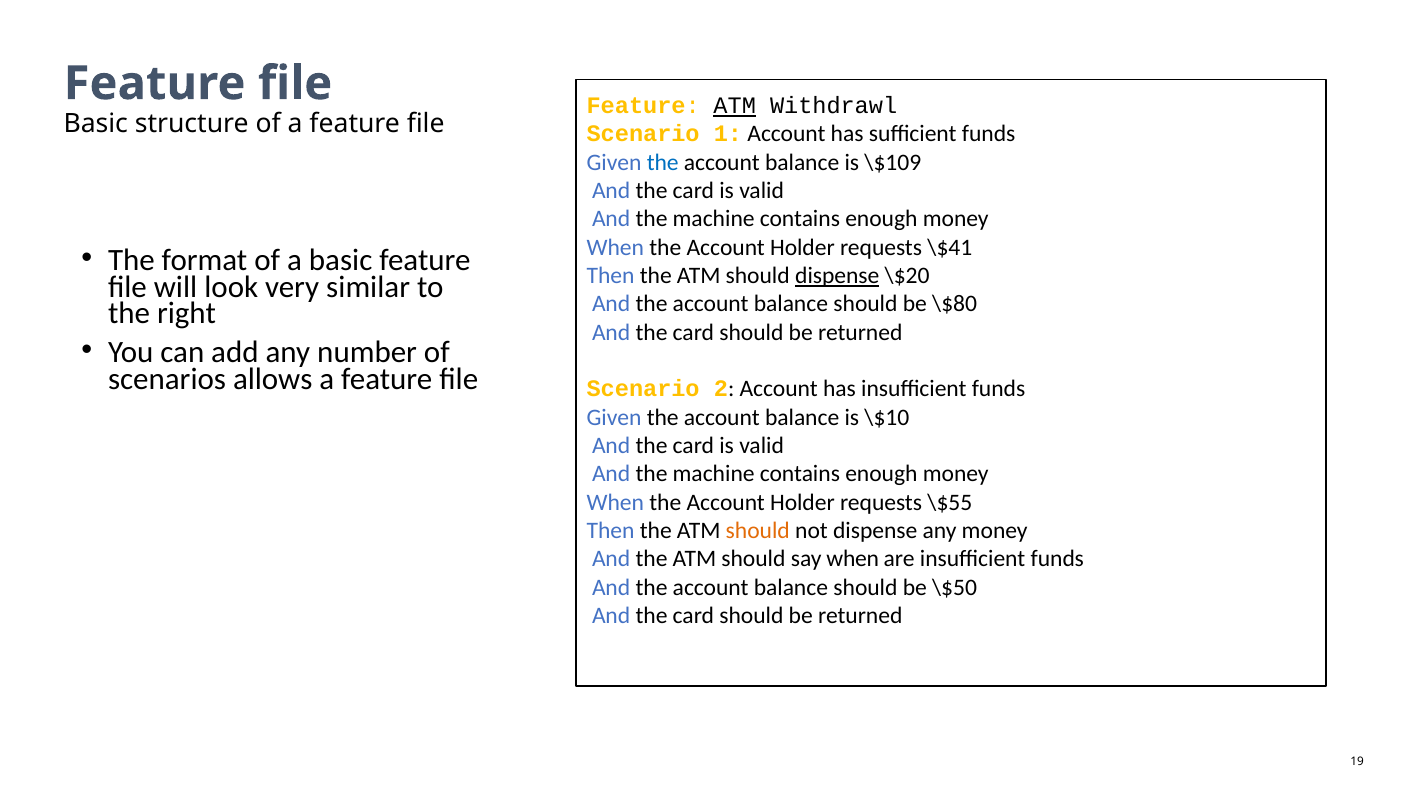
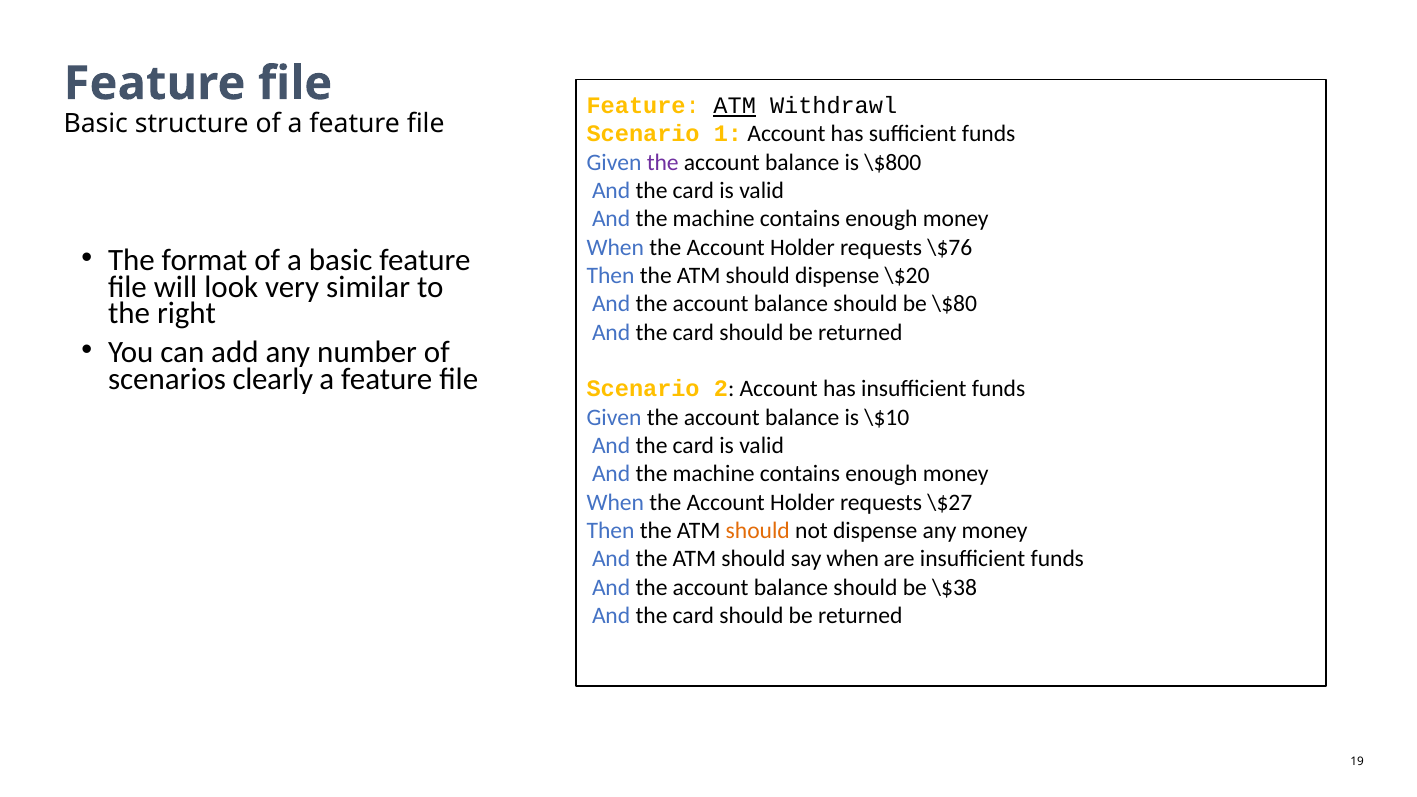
the colour: blue -> purple (663, 162)
\$109: \$109 -> \$800 (893, 162)
\$41: \$41 -> \$76 (950, 247)
dispense underline: present -> none (837, 276)
allows: allows -> clearly (273, 379)
\$55: \$55 -> \$27 (950, 502)
\$50: \$50 -> \$38 (955, 587)
